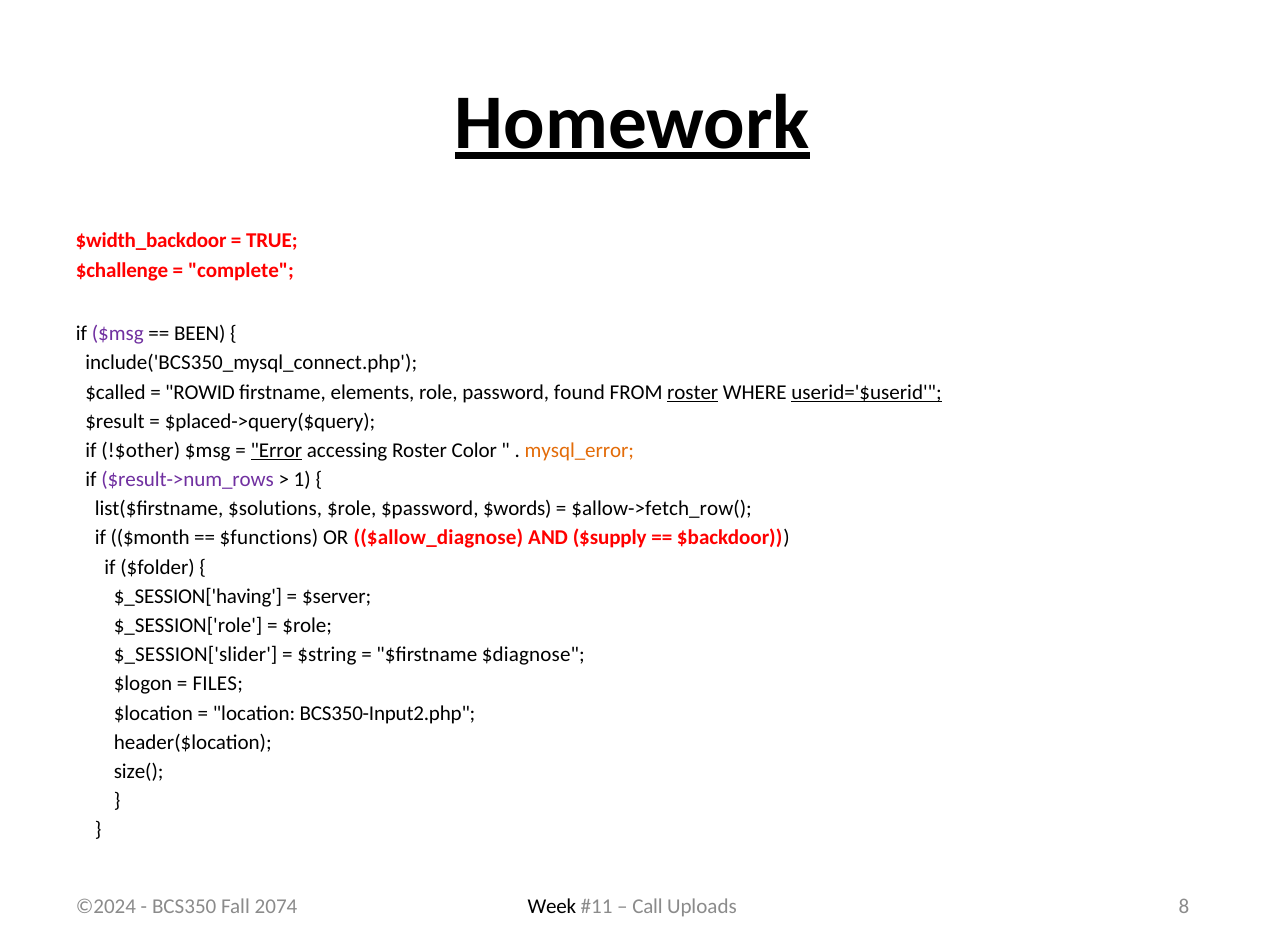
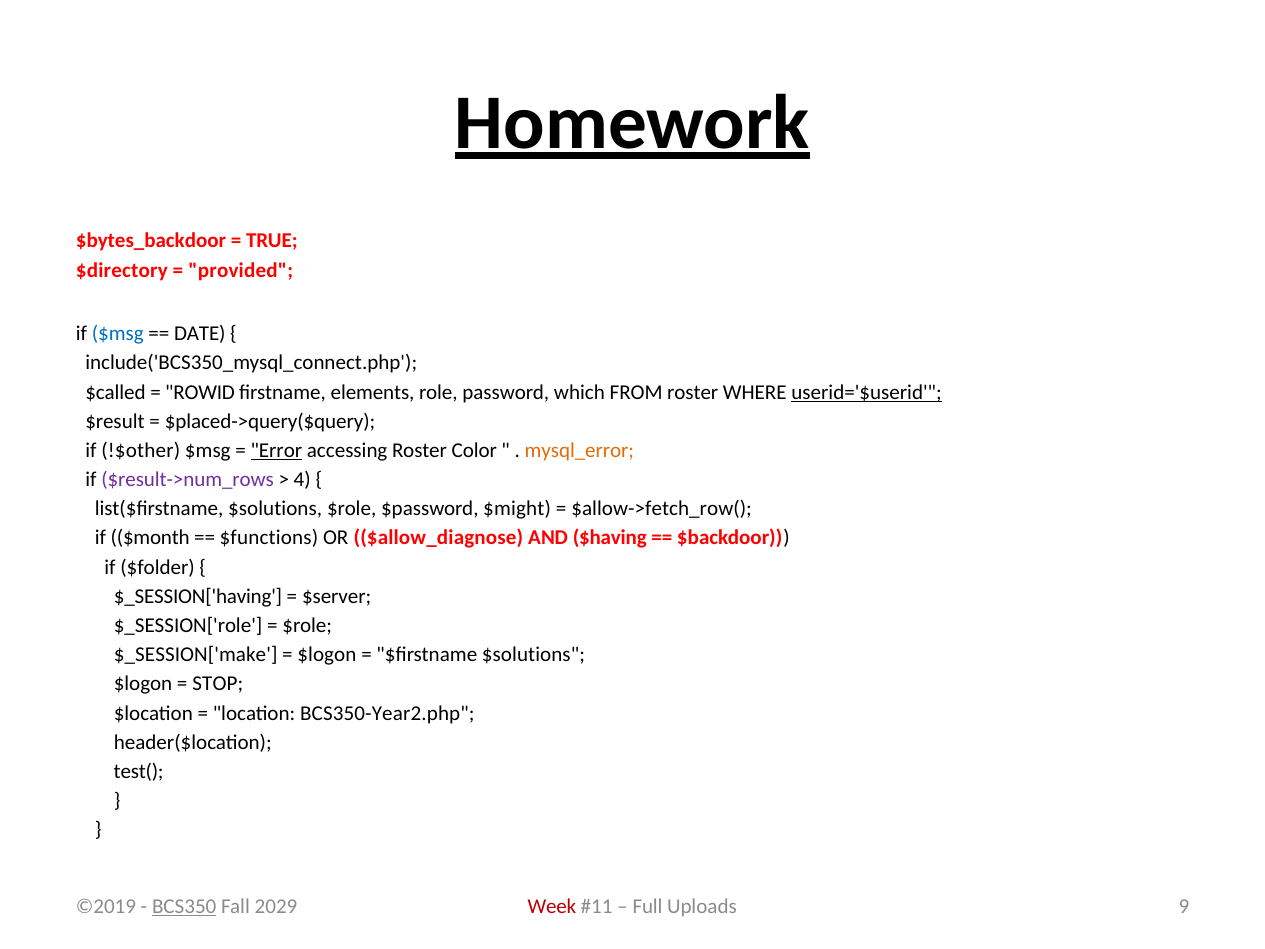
$width_backdoor: $width_backdoor -> $bytes_backdoor (151, 241)
$challenge: $challenge -> $directory (122, 270)
complete: complete -> provided (241, 270)
$msg colour: purple -> blue (118, 334)
BEEN: BEEN -> DATE (200, 334)
found: found -> which (579, 392)
roster underline: present -> none (693, 392)
1: 1 -> 4 (302, 480)
$words: $words -> $might (517, 509)
$supply: $supply -> $having (610, 538)
$_SESSION['slider: $_SESSION['slider -> $_SESSION['make (196, 655)
$string: $string -> $logon (327, 655)
$firstname $diagnose: $diagnose -> $solutions (533, 655)
FILES: FILES -> STOP (218, 684)
BCS350-Input2.php: BCS350-Input2.php -> BCS350-Year2.php (387, 713)
size(: size( -> test( (139, 771)
Week colour: black -> red (552, 906)
Call: Call -> Full (647, 906)
8: 8 -> 9 (1184, 906)
©2024: ©2024 -> ©2019 (106, 906)
BCS350 underline: none -> present (184, 906)
2074: 2074 -> 2029 (276, 906)
